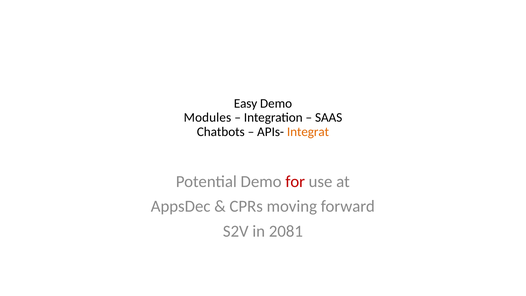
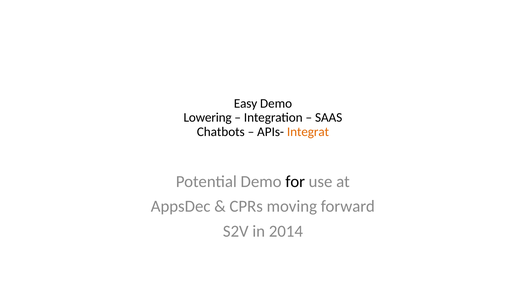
Modules: Modules -> Lowering (208, 118)
for colour: red -> black (295, 182)
2081: 2081 -> 2014 (286, 231)
